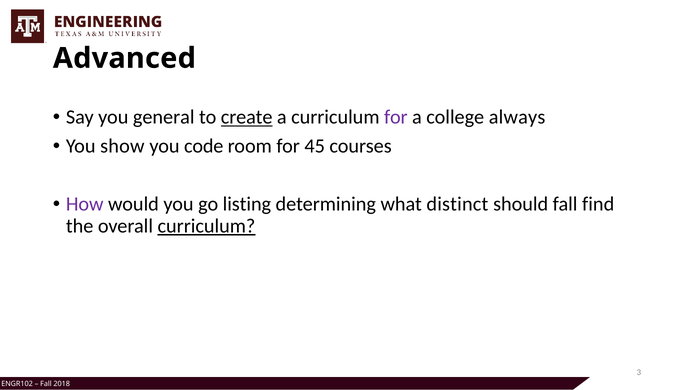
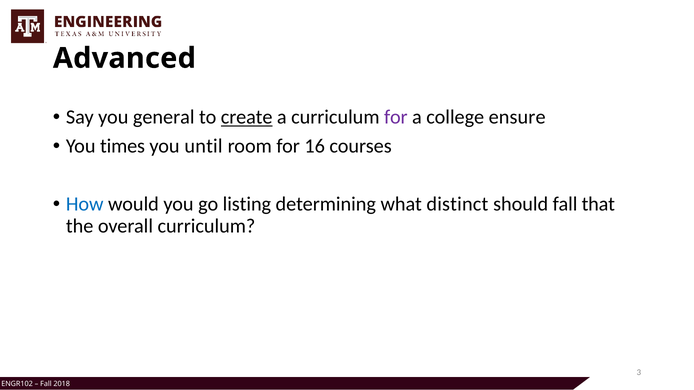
always: always -> ensure (517, 117)
show: show -> times (123, 146)
code: code -> until (204, 146)
45: 45 -> 16 (315, 146)
How colour: purple -> blue (85, 204)
find: find -> that (598, 204)
curriculum underline: present -> none (206, 226)
